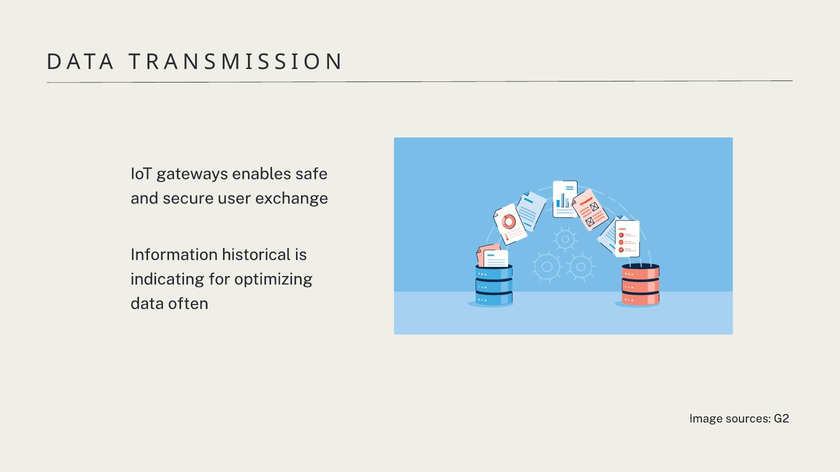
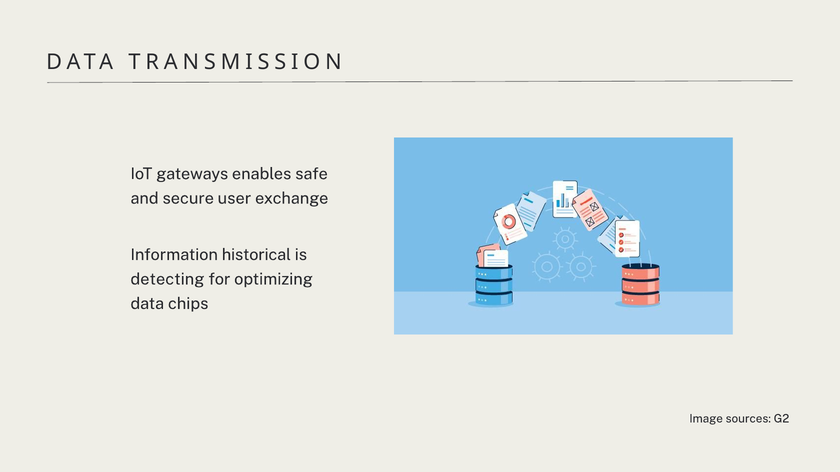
indicating: indicating -> detecting (167, 279)
often: often -> chips (188, 304)
